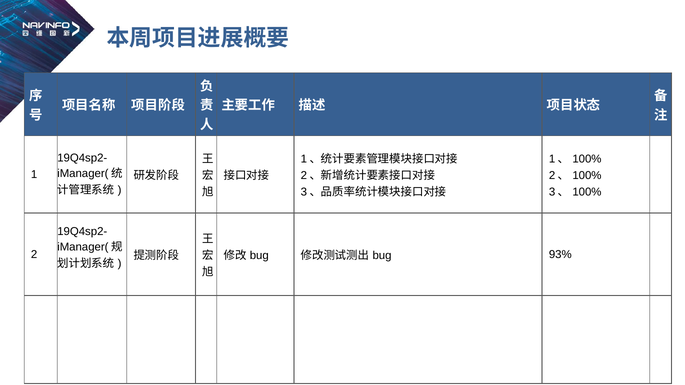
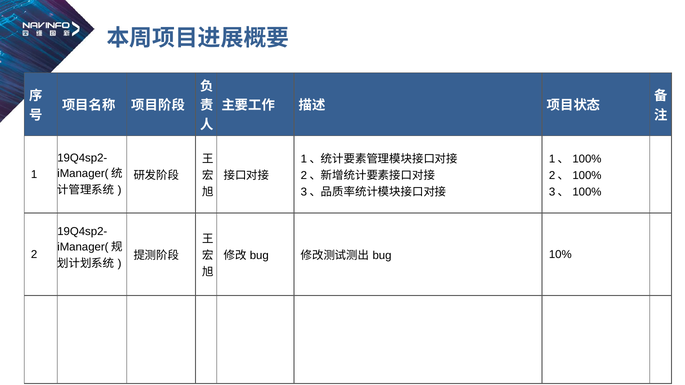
93%: 93% -> 10% (560, 255)
